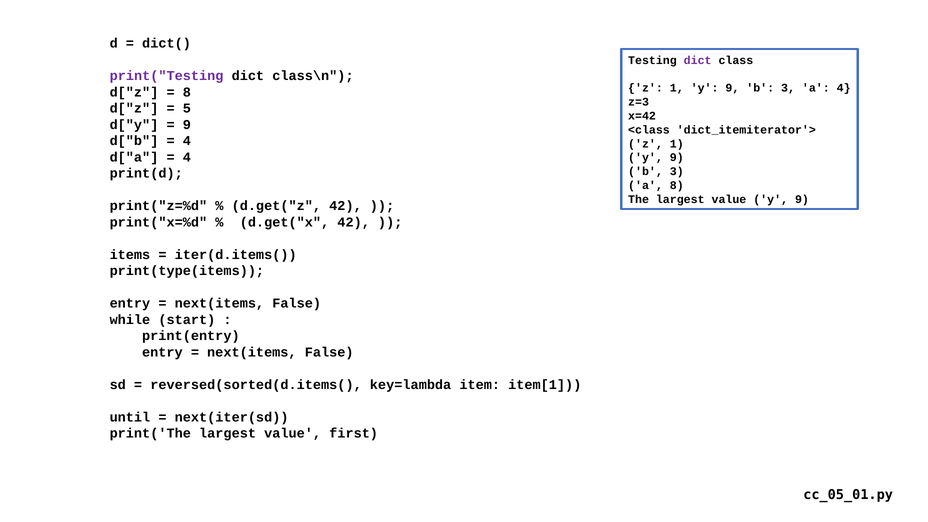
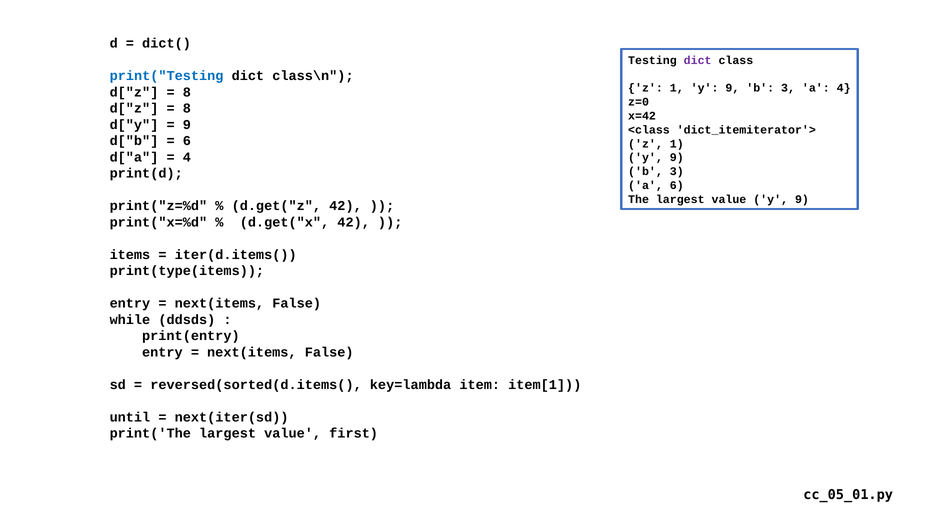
print("Testing colour: purple -> blue (167, 76)
z=3: z=3 -> z=0 (639, 102)
5: 5 -> 8 (187, 109)
4: 4 -> 6 (187, 141)
a 8: 8 -> 6 (677, 185)
start: start -> ddsds (187, 320)
